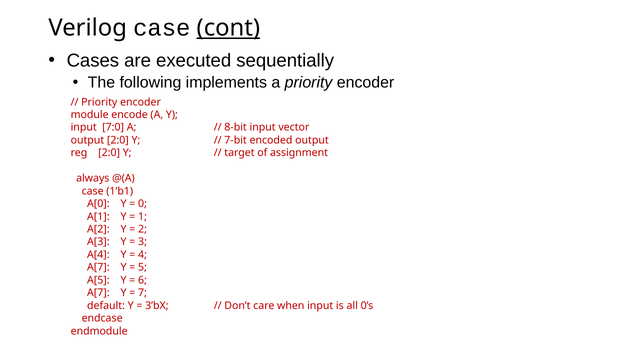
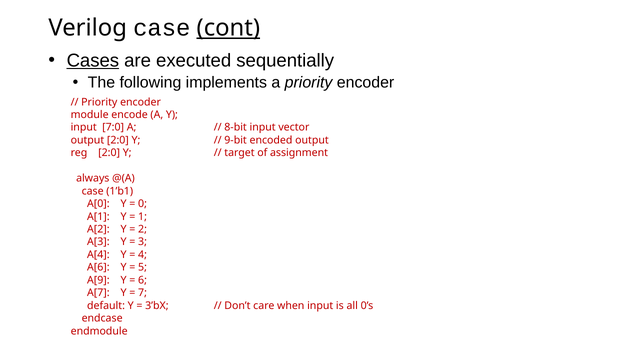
Cases underline: none -> present (93, 60)
7-bit: 7-bit -> 9-bit (236, 140)
A[7: A[7 -> A[6 (98, 267)
A[5: A[5 -> A[9 (98, 280)
